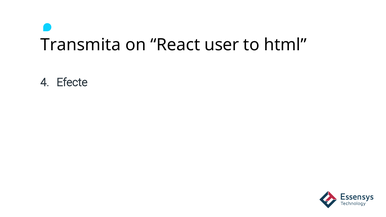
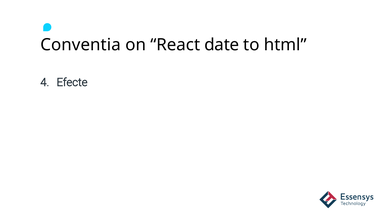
Transmita: Transmita -> Conventia (81, 45)
user: user -> date (222, 45)
